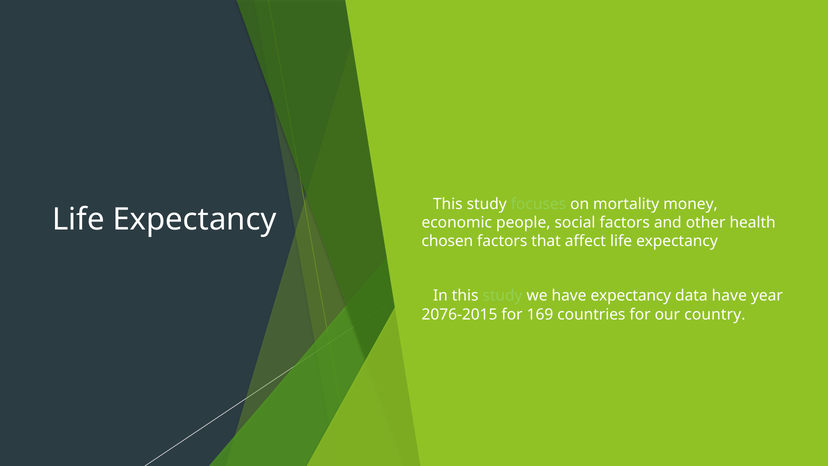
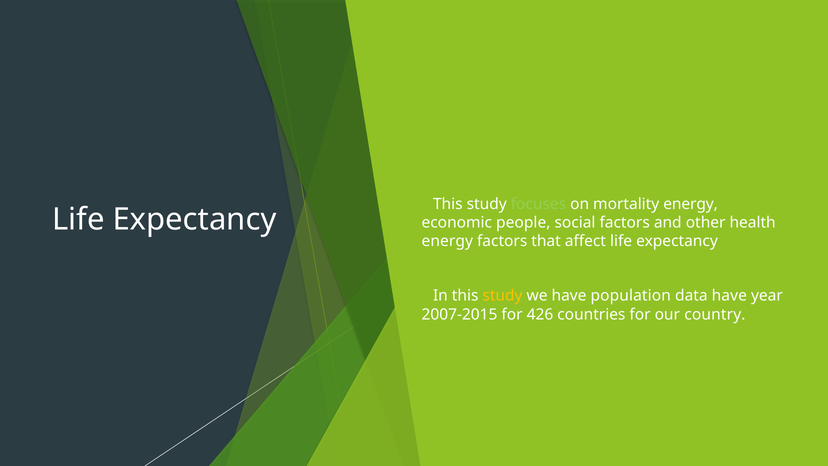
mortality money: money -> energy (691, 204)
chosen: chosen -> energy (447, 241)
study colour: light green -> yellow (502, 296)
have expectancy: expectancy -> population (631, 296)
2076-2015: 2076-2015 -> 2007-2015 (460, 314)
169: 169 -> 426 (540, 314)
